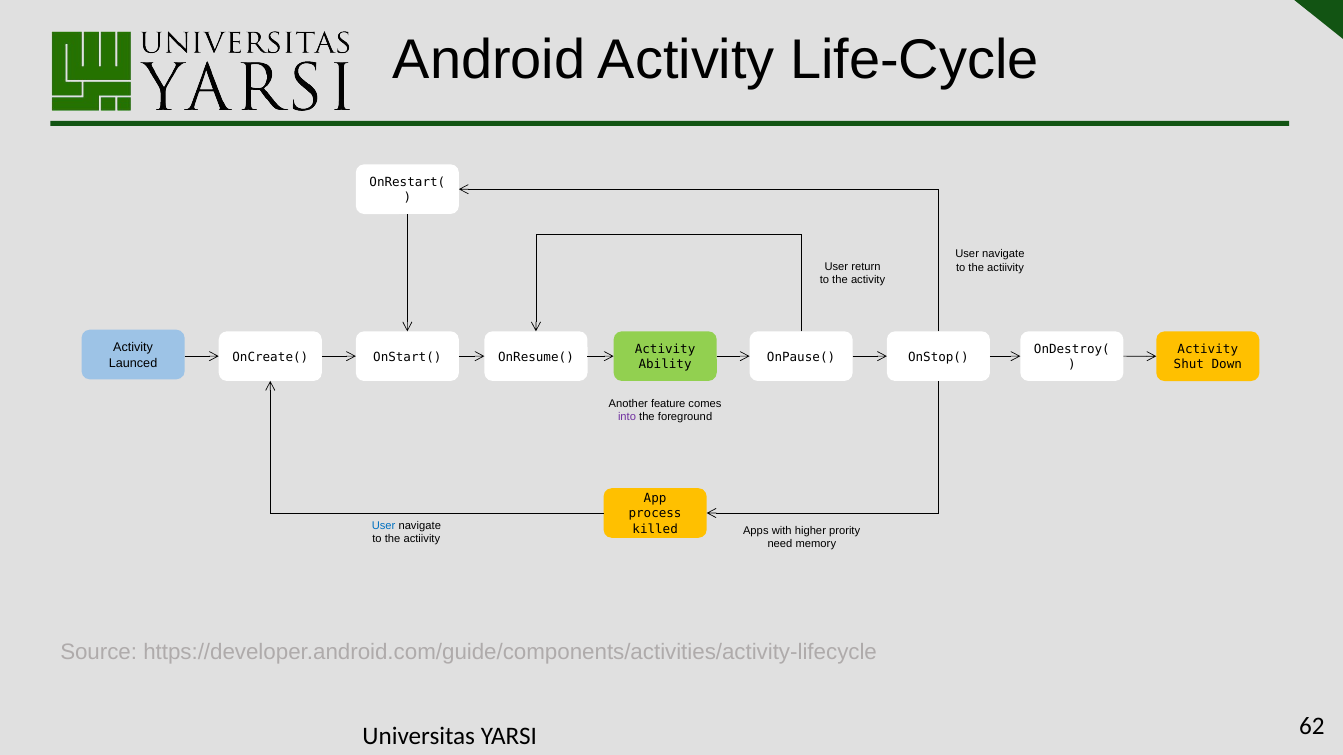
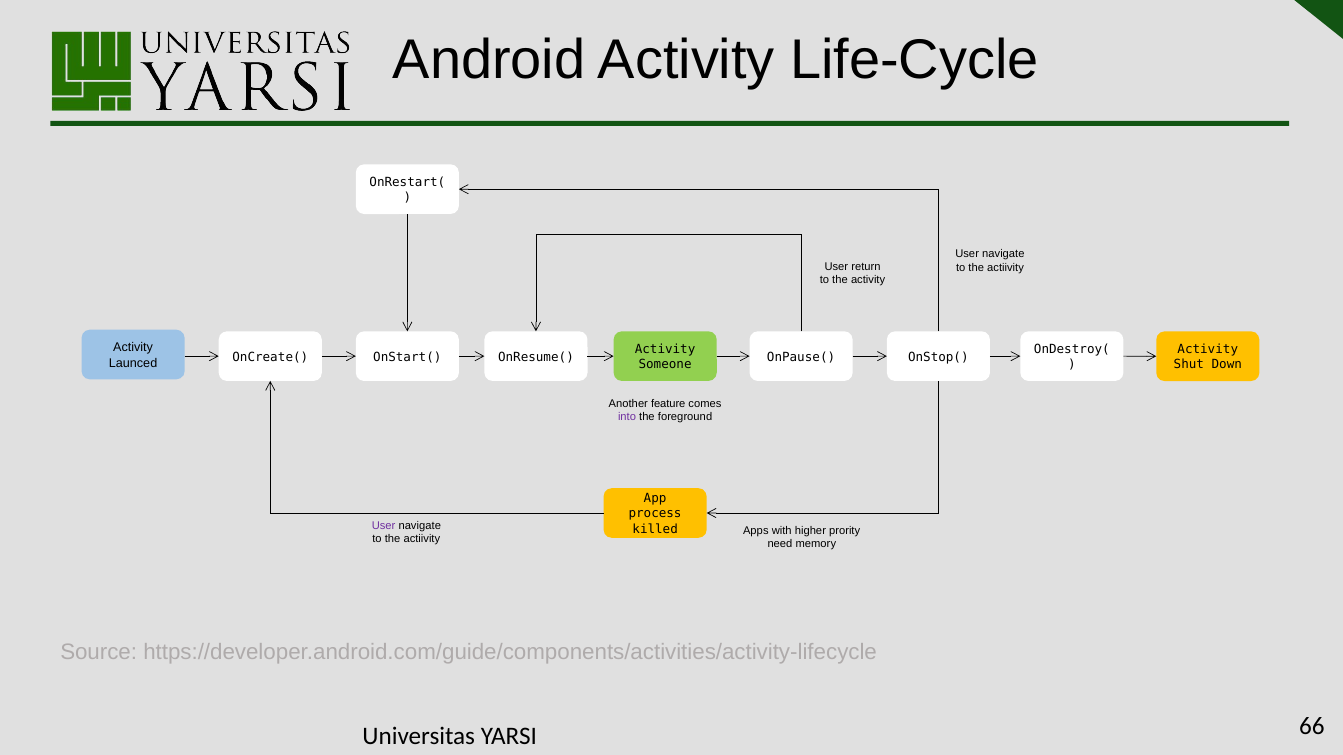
Ability: Ability -> Someone (665, 365)
User colour: blue -> purple (384, 526)
62: 62 -> 66 (1312, 727)
